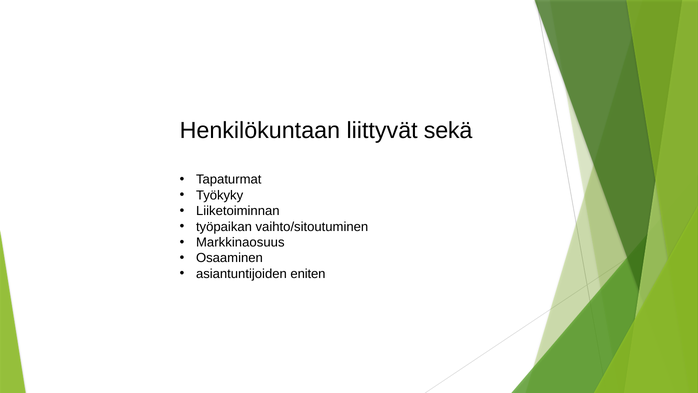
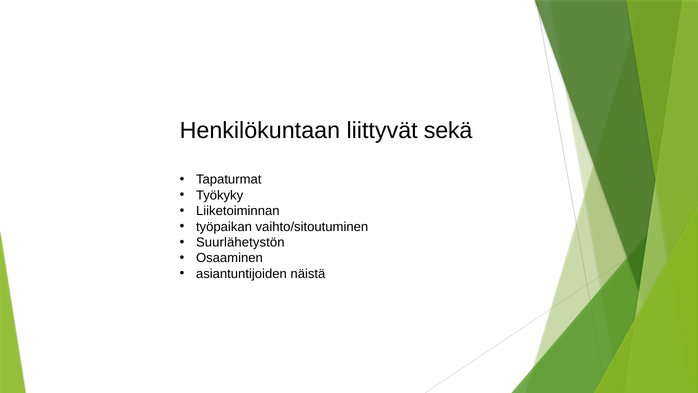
Markkinaosuus: Markkinaosuus -> Suurlähetystön (240, 242)
eniten: eniten -> näistä (308, 274)
